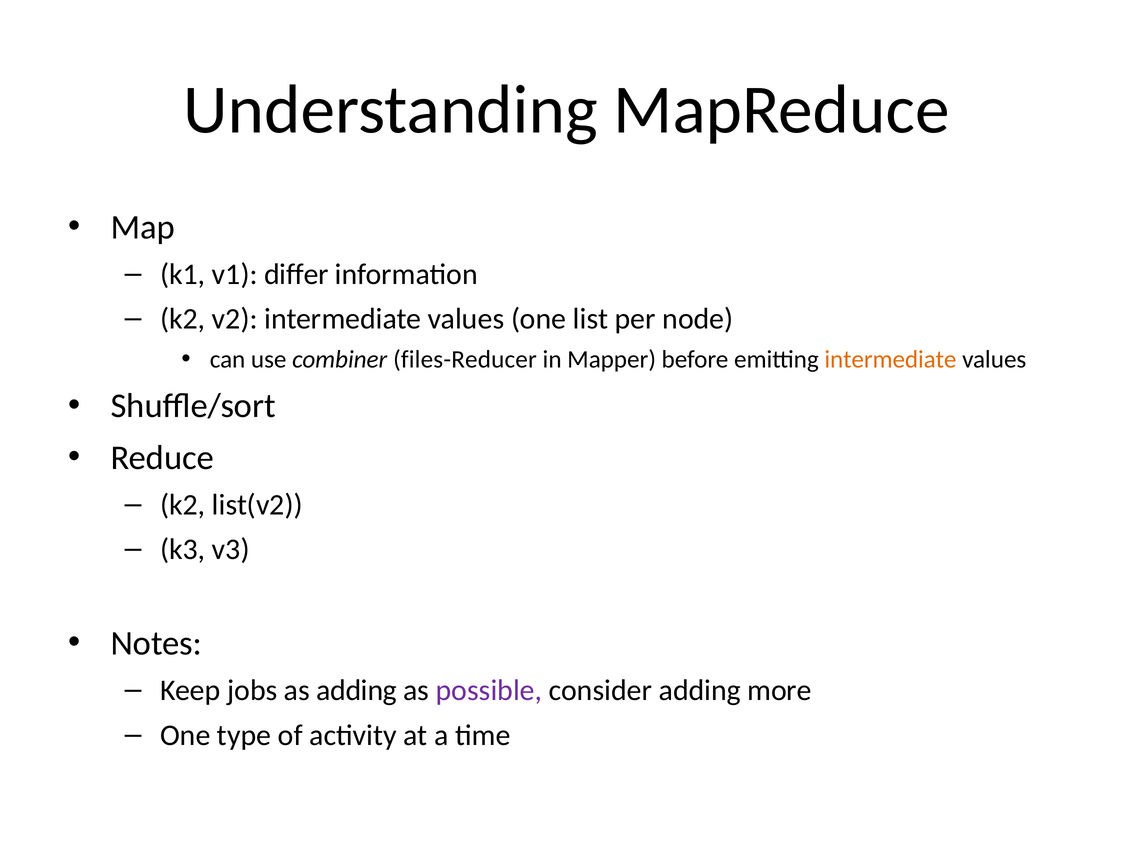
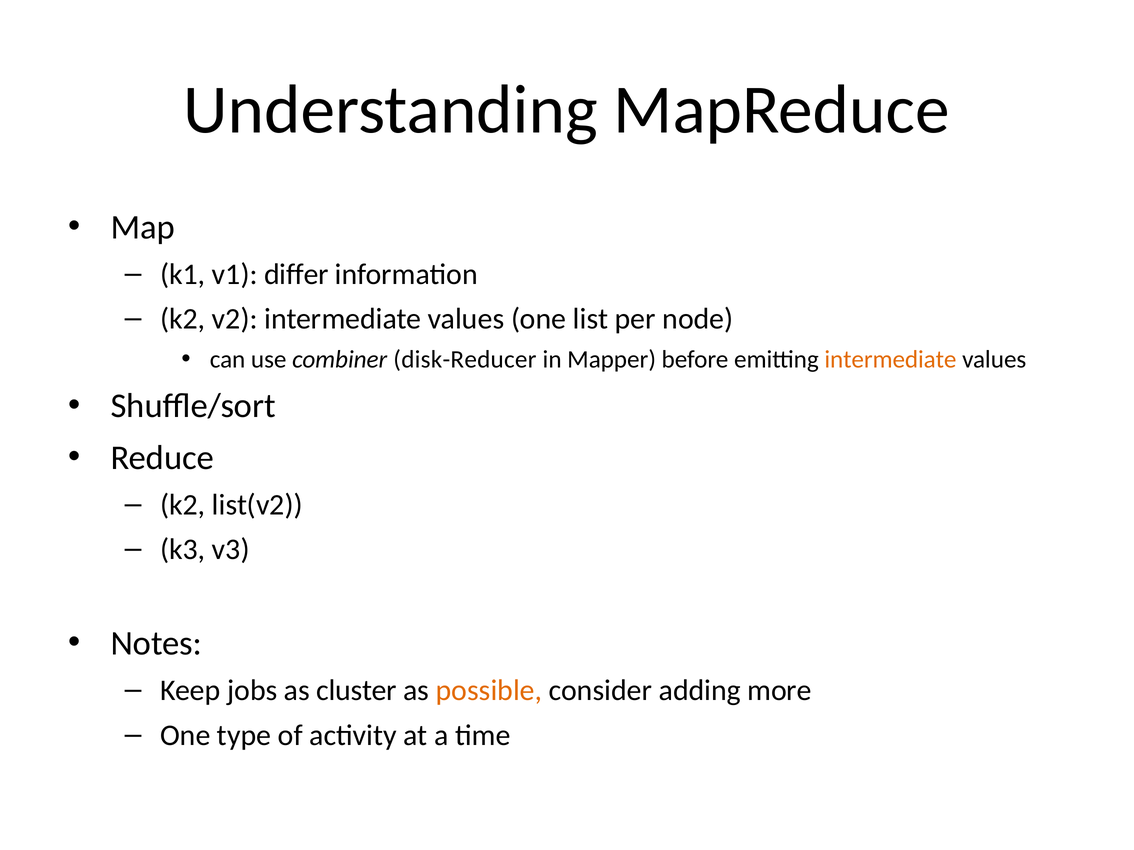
files-Reducer: files-Reducer -> disk-Reducer (465, 360)
as adding: adding -> cluster (357, 691)
possible colour: purple -> orange (489, 691)
